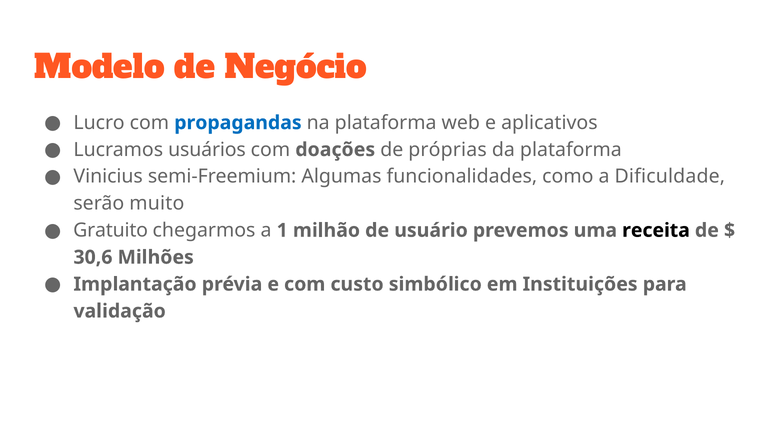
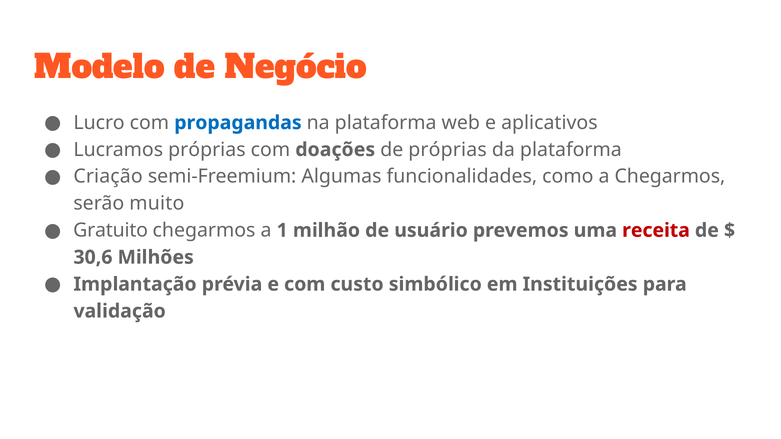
Lucramos usuários: usuários -> próprias (207, 150)
Vinicius: Vinicius -> Criação (108, 177)
a Dificuldade: Dificuldade -> Chegarmos (670, 177)
receita colour: black -> red (656, 231)
